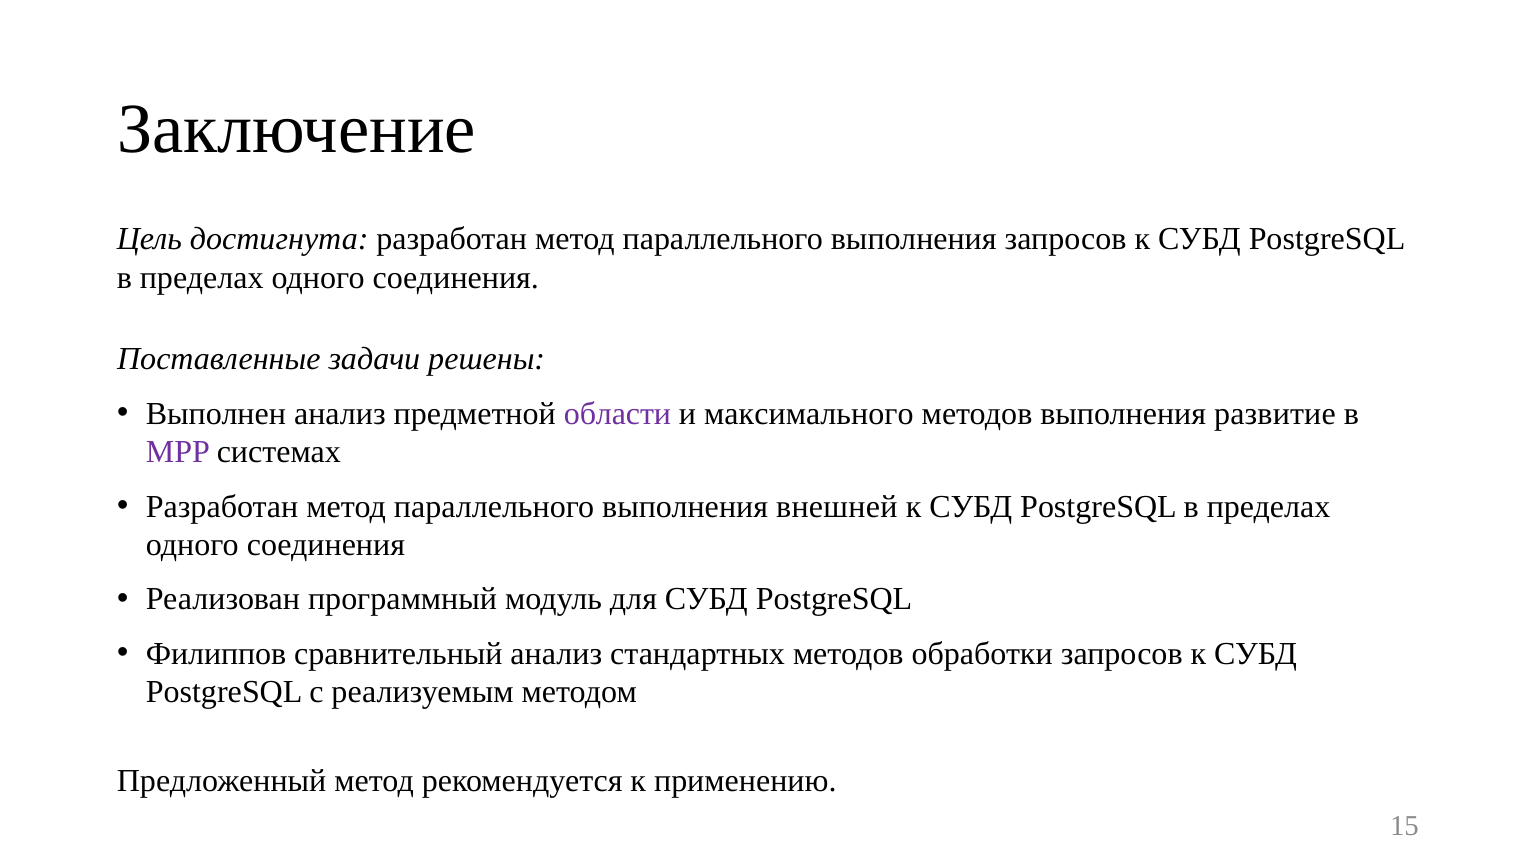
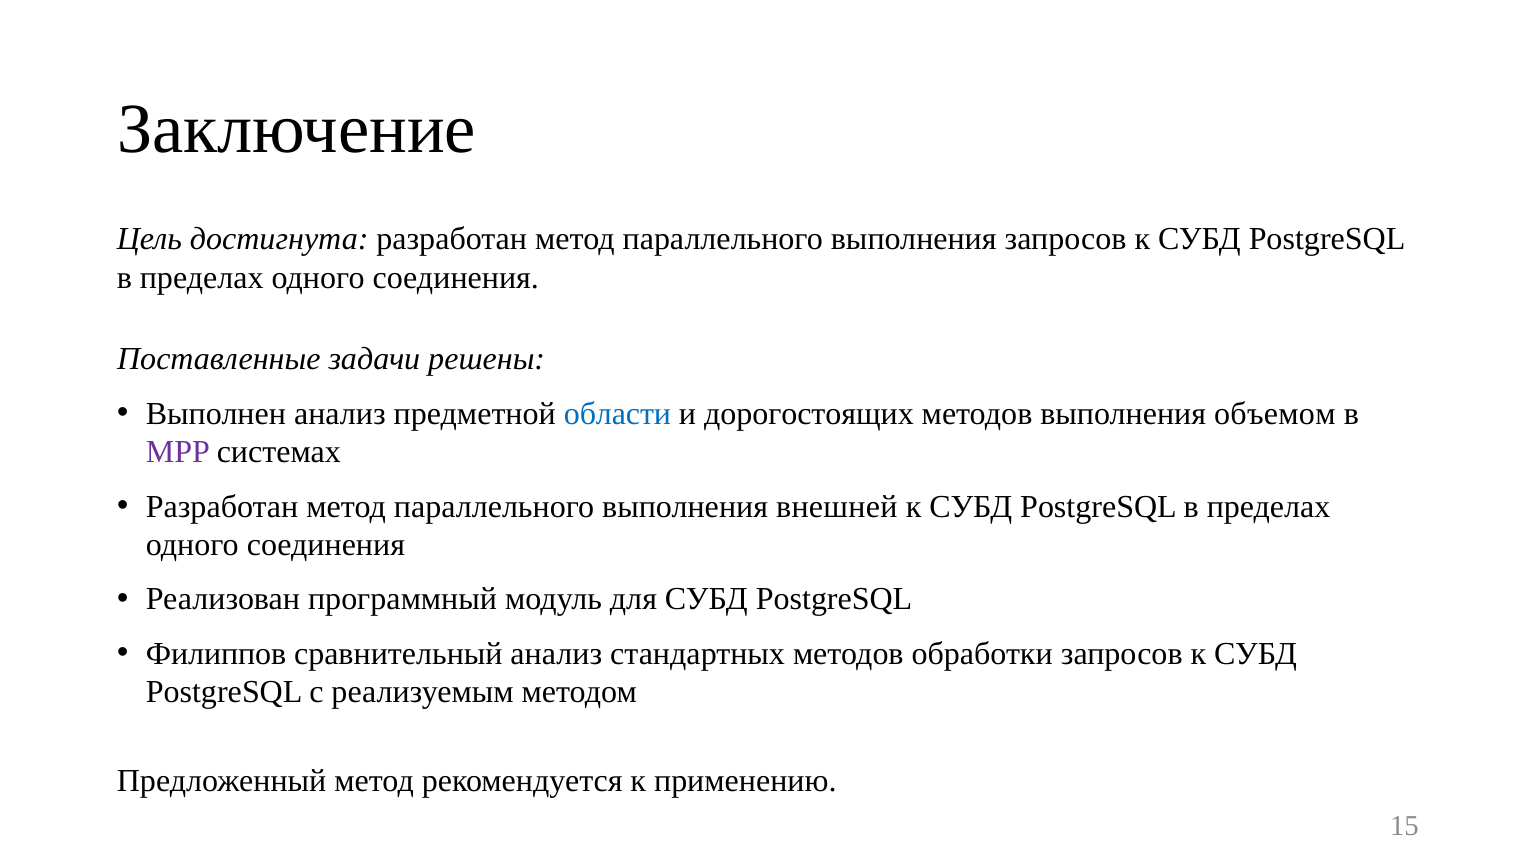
области colour: purple -> blue (617, 414)
максимального: максимального -> дорогостоящих (809, 414)
развитие: развитие -> объемом (1275, 414)
